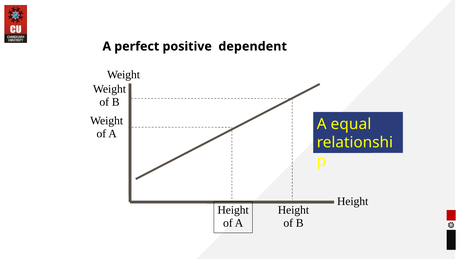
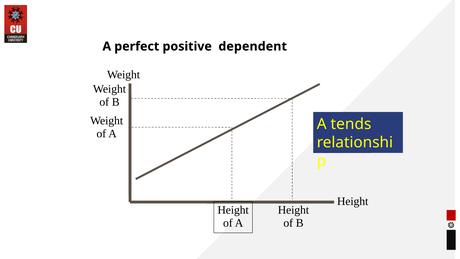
equal: equal -> tends (351, 124)
